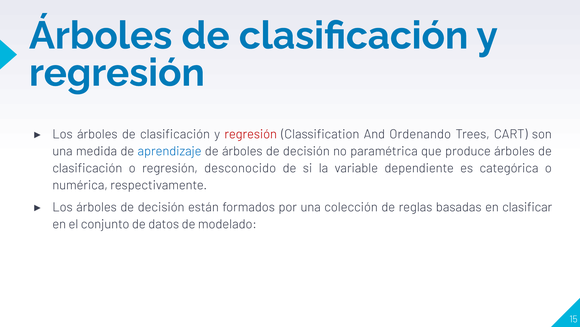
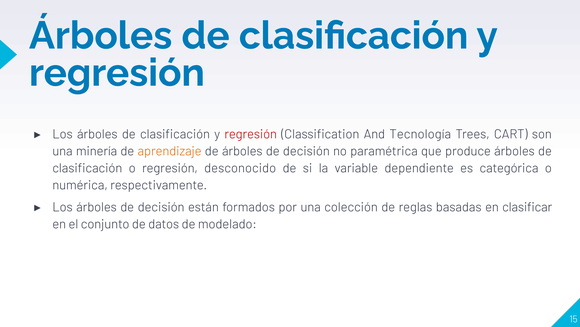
Ordenando: Ordenando -> Tecnología (420, 134)
medida: medida -> minería (97, 151)
aprendizaje colour: blue -> orange (170, 151)
